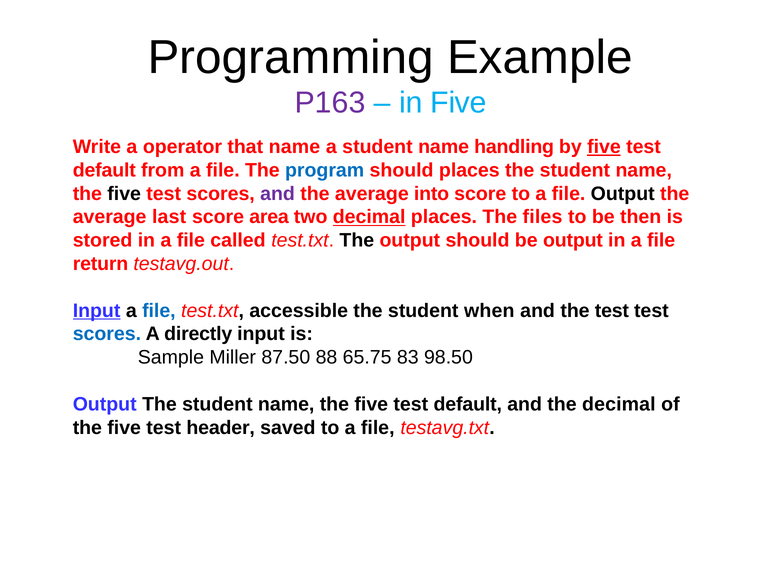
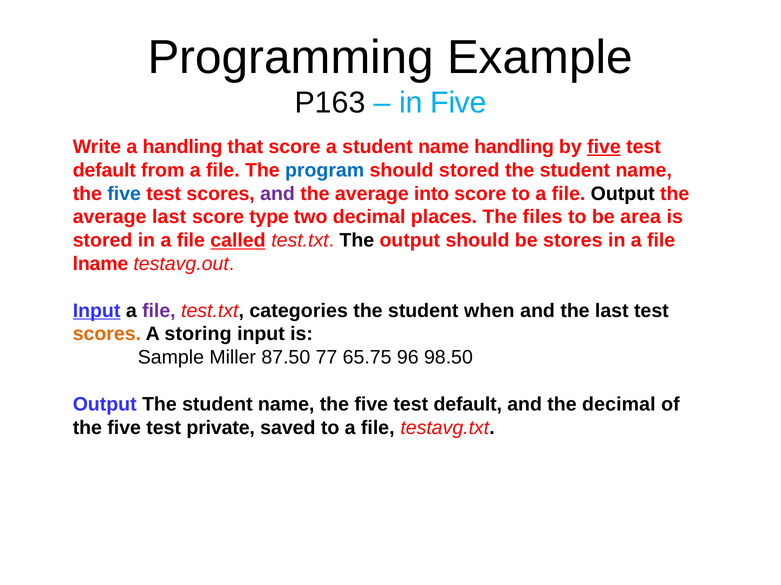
P163 colour: purple -> black (330, 103)
a operator: operator -> handling (183, 147)
that name: name -> score (295, 147)
should places: places -> stored (469, 170)
five colour: black -> blue (124, 194)
area: area -> type (269, 217)
decimal underline: present -> none (369, 217)
then: then -> area (641, 217)
called underline: none -> present (238, 241)
be output: output -> stores (573, 241)
return: return -> lname (100, 264)
file colour: blue -> purple (159, 311)
accessible: accessible -> categories (299, 311)
the test: test -> last (612, 311)
scores colour: blue -> orange (107, 334)
directly: directly -> storing (198, 334)
88: 88 -> 77 (326, 358)
83: 83 -> 96 (408, 358)
header: header -> private (221, 428)
